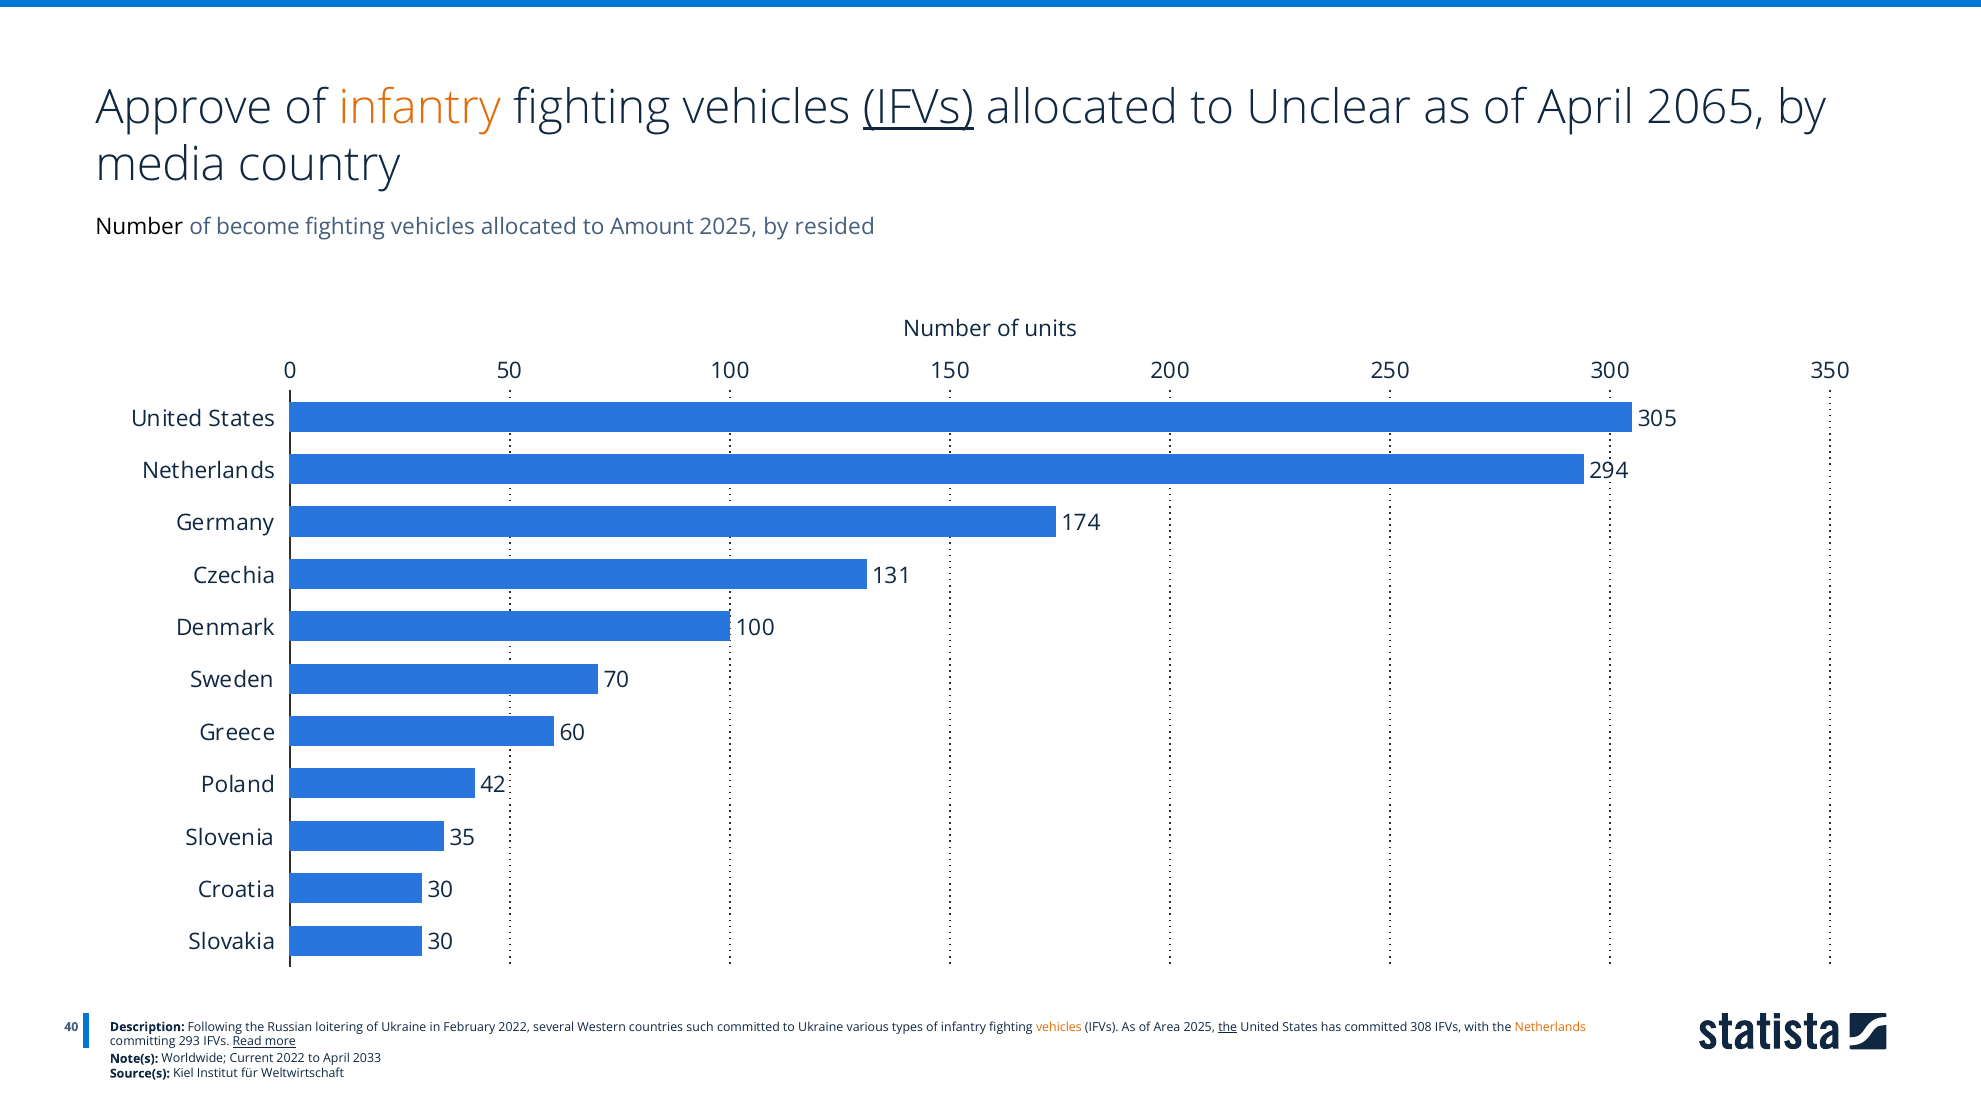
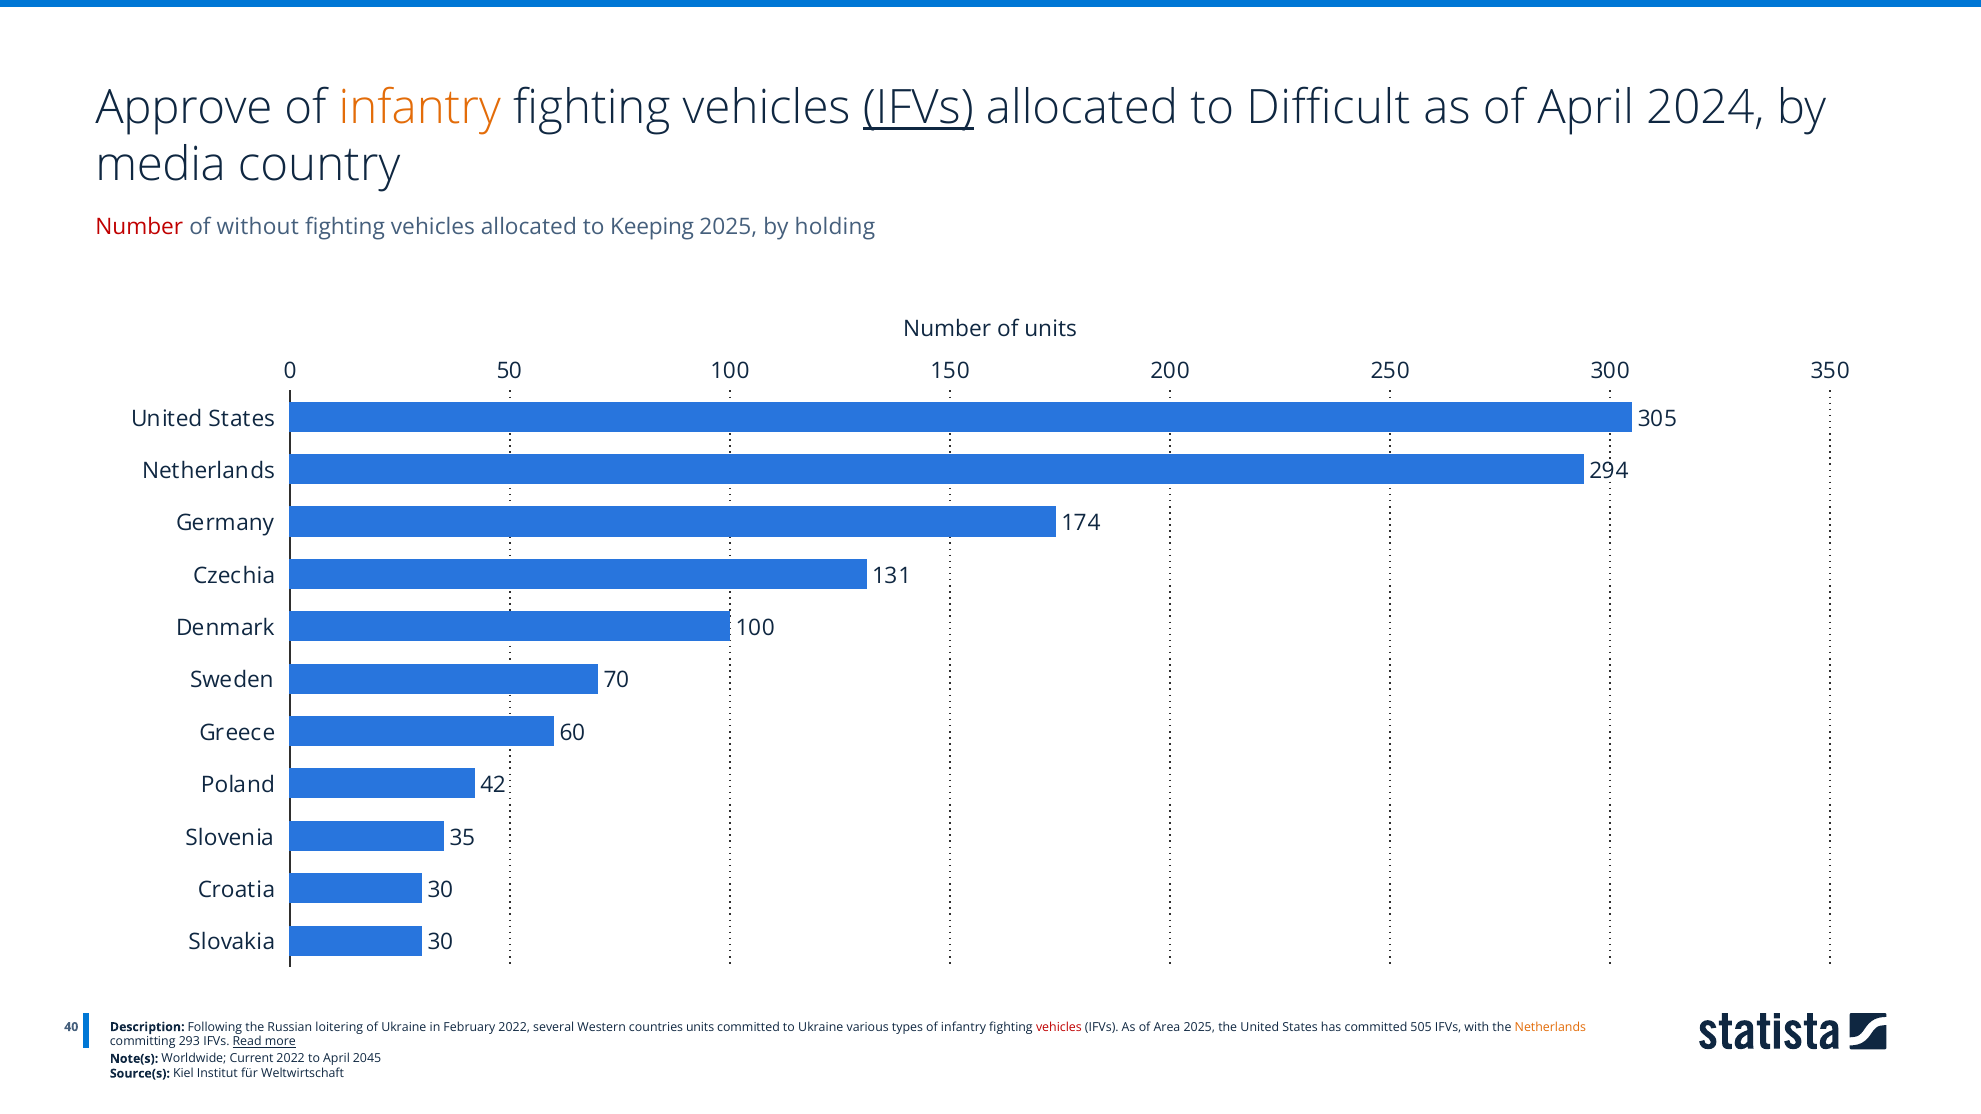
Unclear: Unclear -> Difficult (1328, 108)
2065: 2065 -> 2024 (1705, 108)
Number colour: black -> red (139, 228)
become: become -> without (258, 228)
Amount: Amount -> Keeping (652, 228)
resided: resided -> holding (835, 228)
countries such: such -> units (700, 1027)
vehicles colour: orange -> red (1059, 1027)
the underline: present -> none (1228, 1027)
308: 308 -> 505 (1421, 1027)
2033: 2033 -> 2045 (367, 1059)
